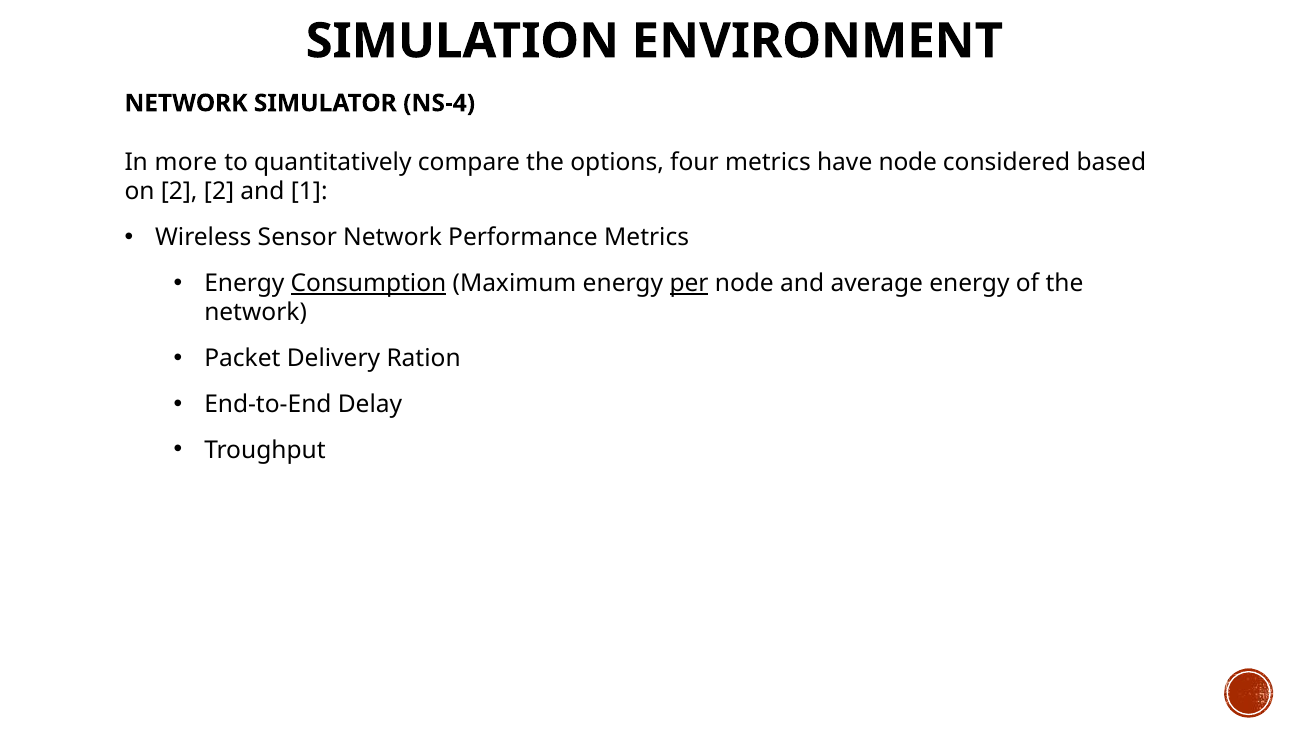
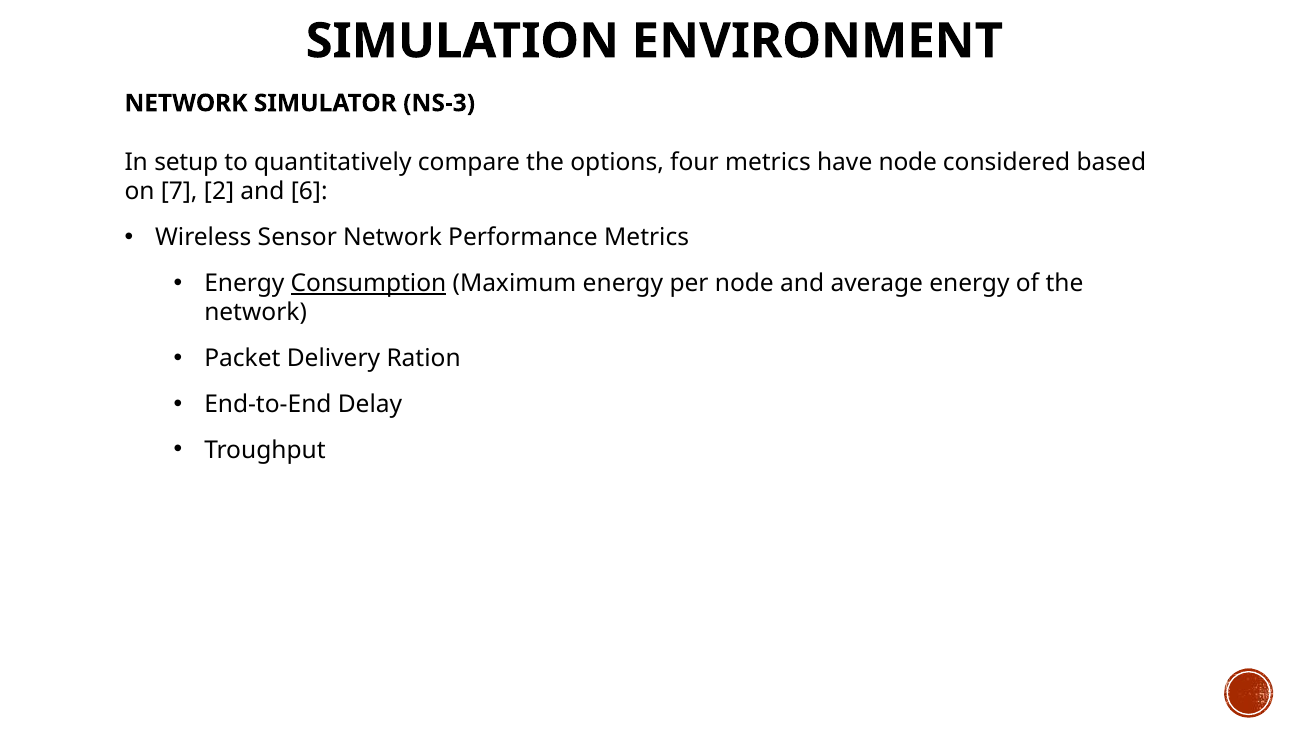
NS-4: NS-4 -> NS-3 (439, 103)
more: more -> setup (186, 162)
on 2: 2 -> 7 (179, 192)
1: 1 -> 6 (309, 192)
per underline: present -> none (689, 283)
